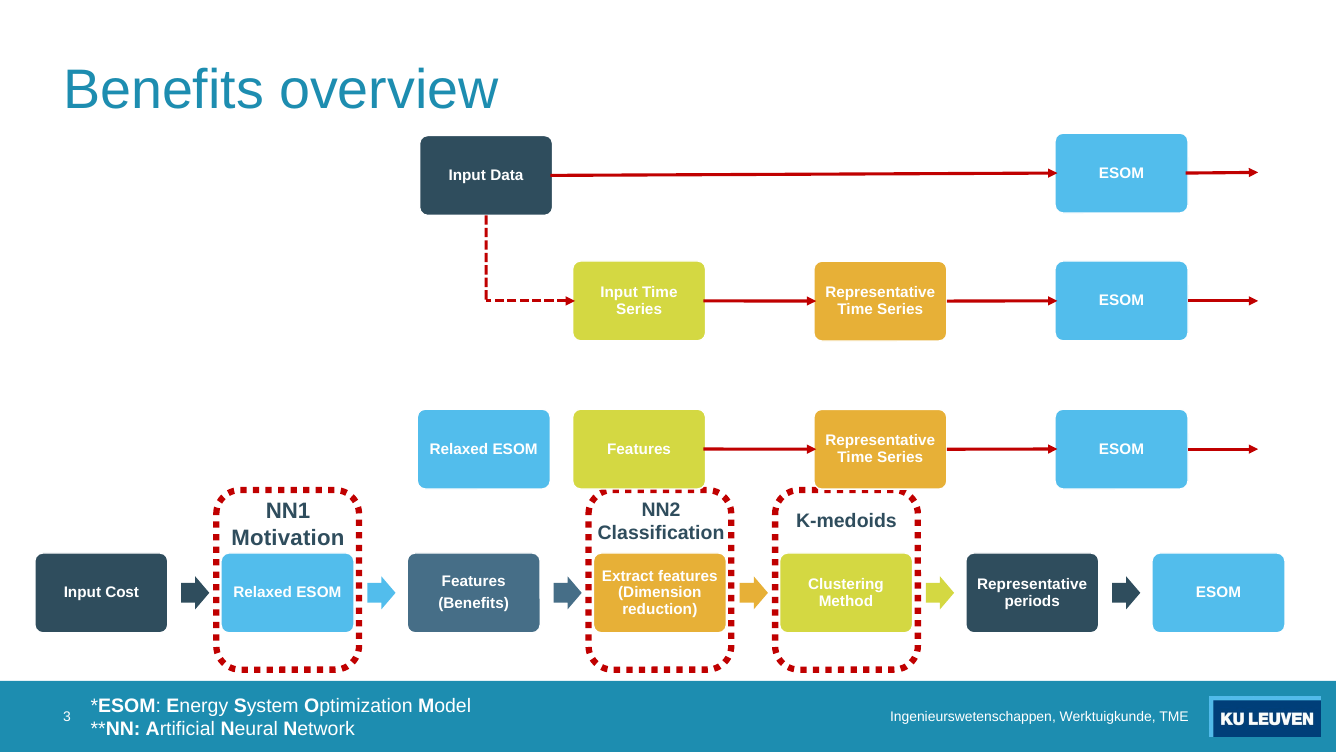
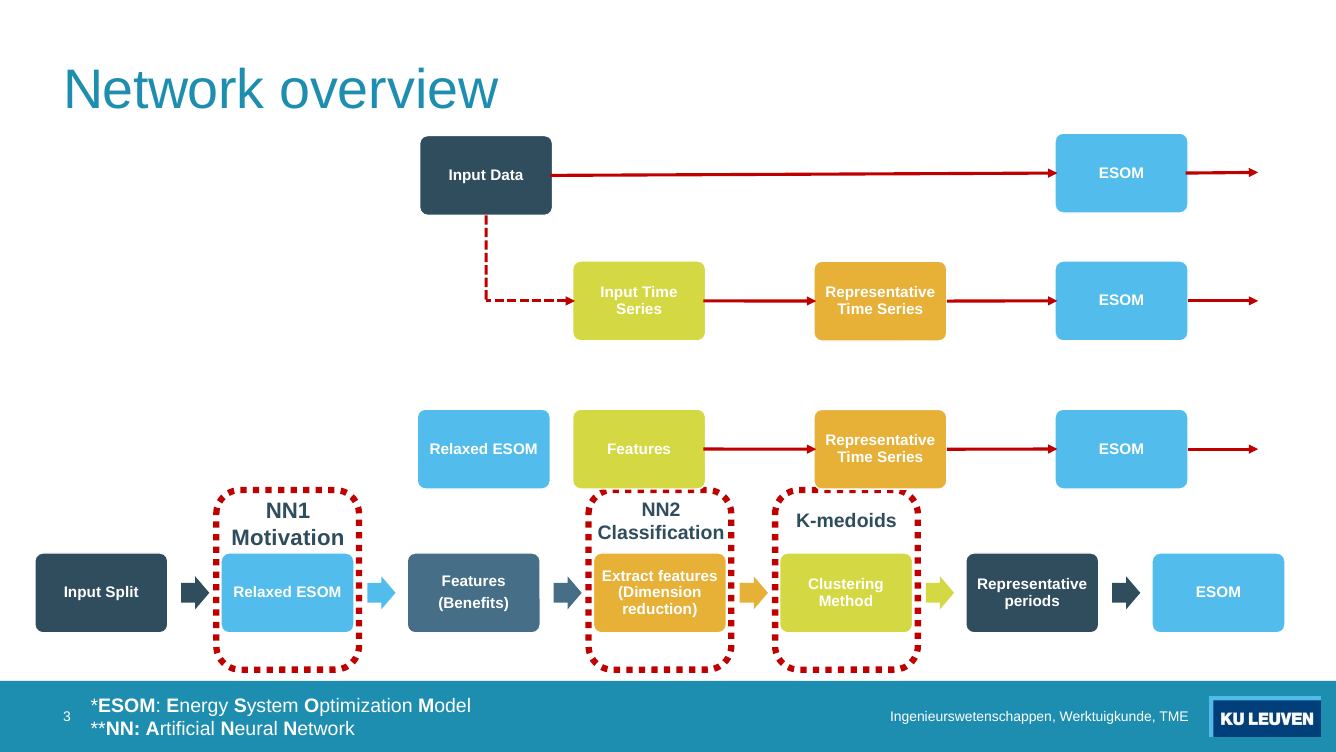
Benefits: Benefits -> Network (164, 90)
Cost: Cost -> Split (122, 592)
